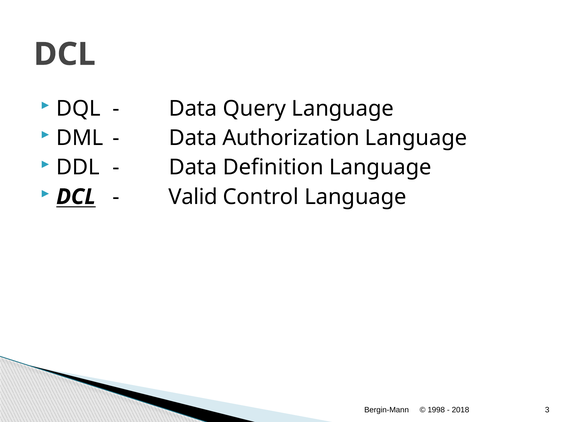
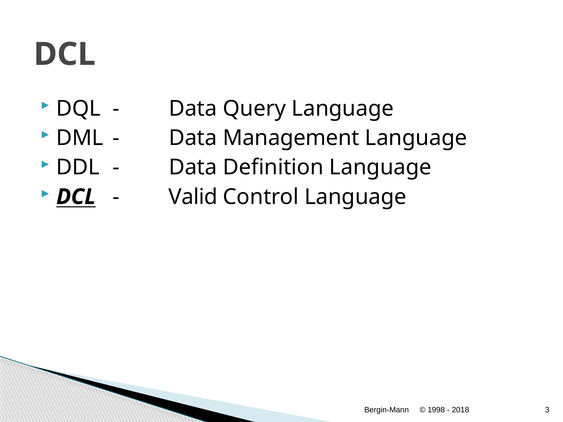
Authorization: Authorization -> Management (291, 138)
